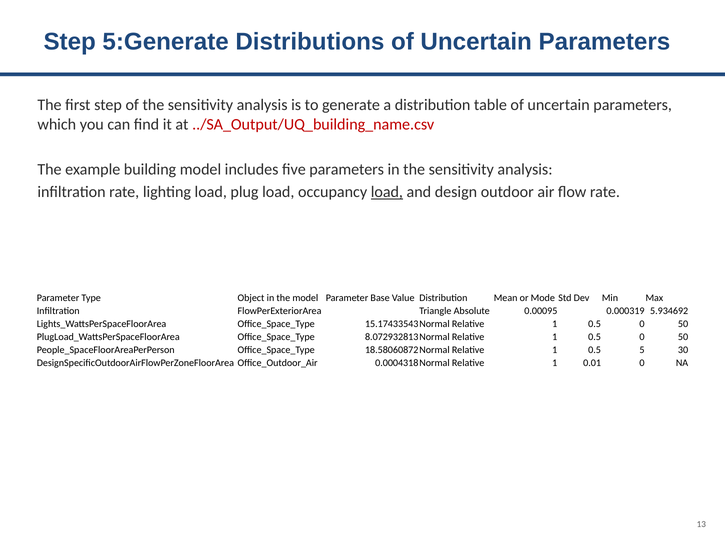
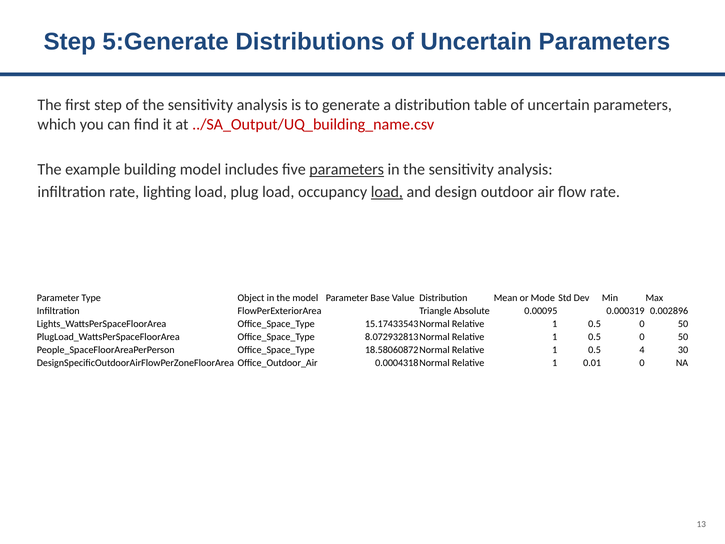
parameters underline: none -> present (347, 169)
5.934692: 5.934692 -> 0.002896 (669, 311)
5: 5 -> 4 (642, 350)
